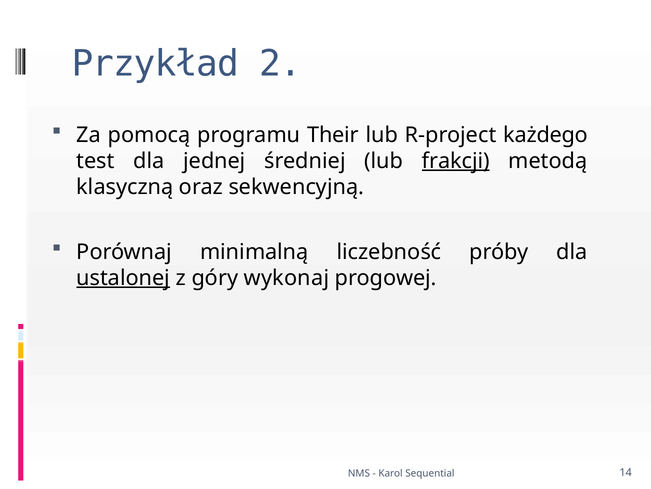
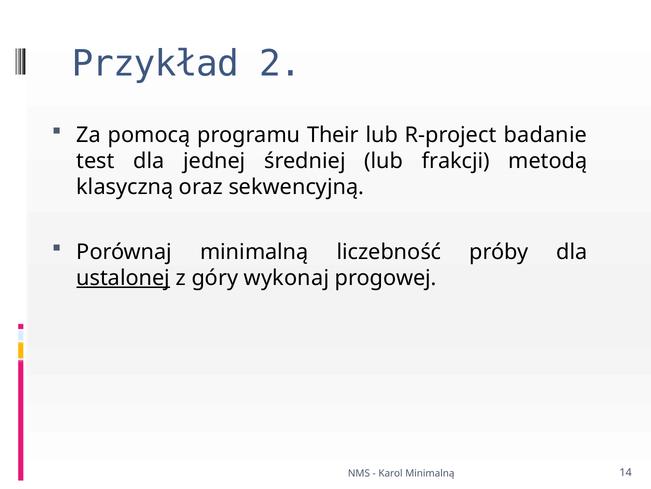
każdego: każdego -> badanie (545, 135)
frakcji underline: present -> none (456, 161)
Karol Sequential: Sequential -> Minimalną (430, 473)
